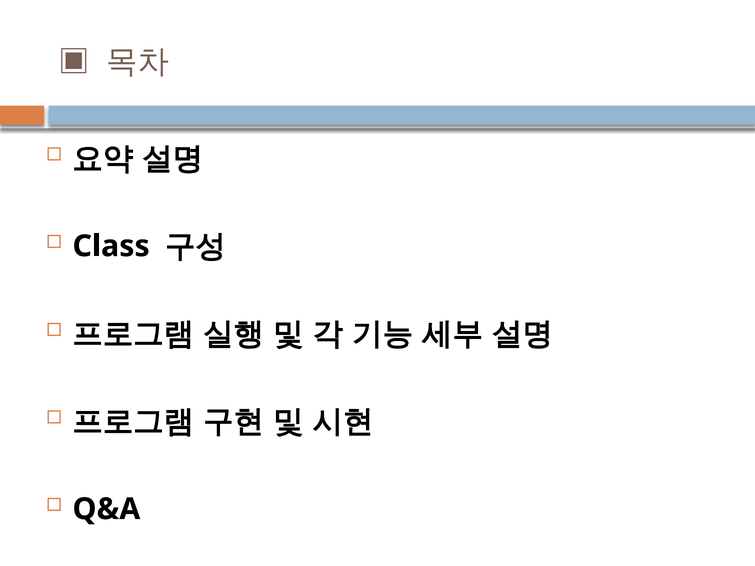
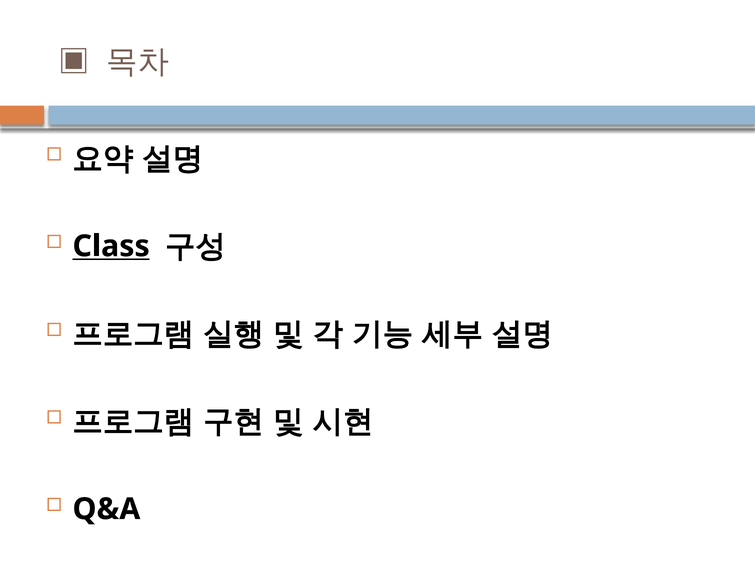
Class underline: none -> present (111, 246)
